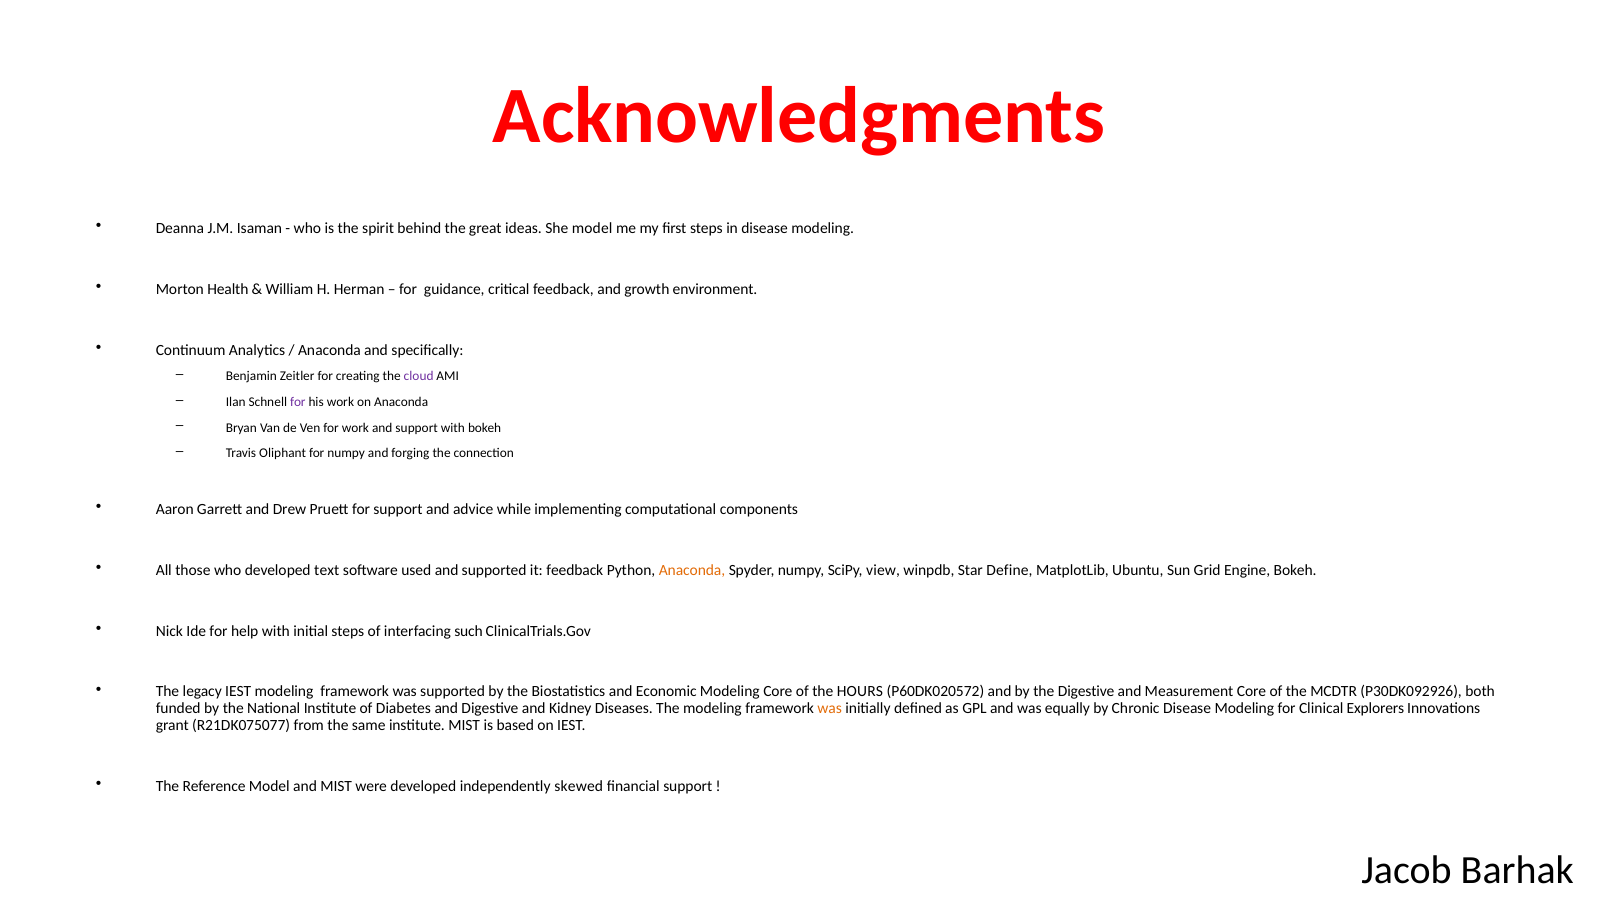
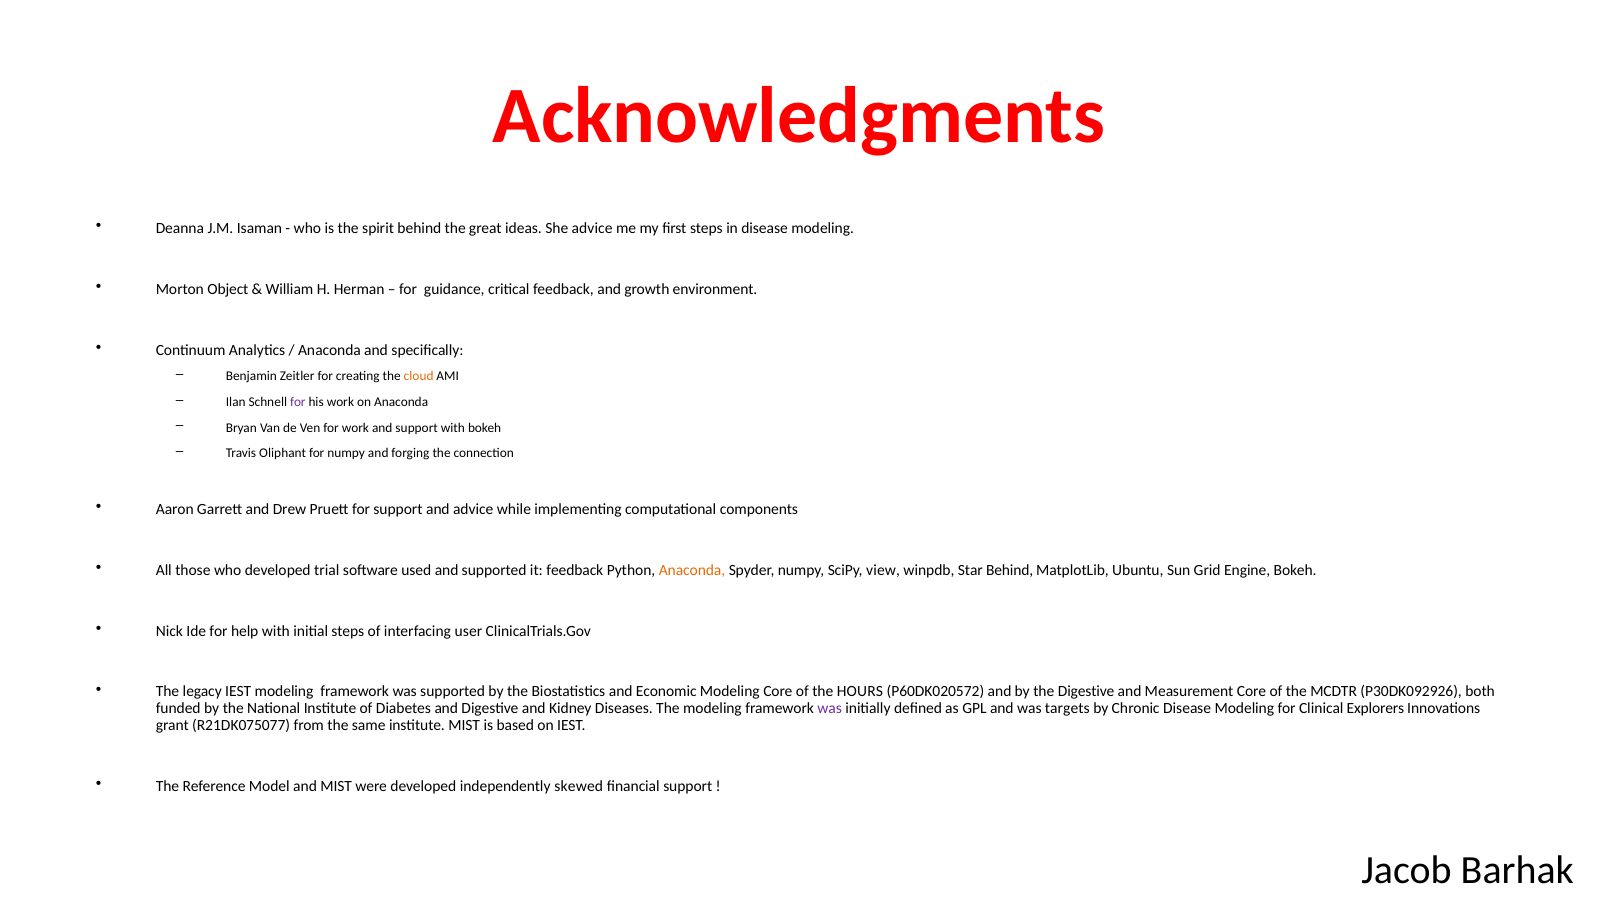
She model: model -> advice (592, 228)
Health: Health -> Object (228, 289)
cloud colour: purple -> orange (419, 377)
text: text -> trial (327, 570)
Star Define: Define -> Behind (1010, 570)
such: such -> user (468, 631)
was colour: orange -> purple (830, 709)
equally: equally -> targets (1067, 709)
